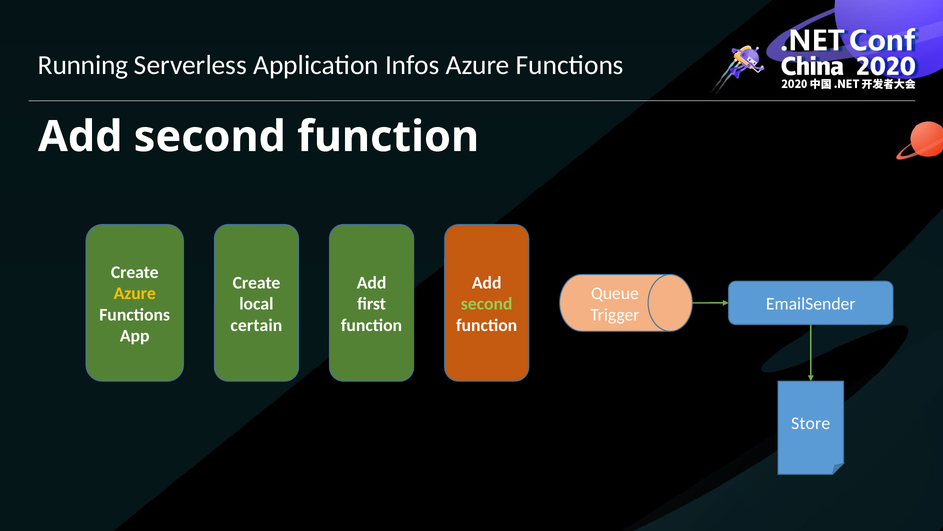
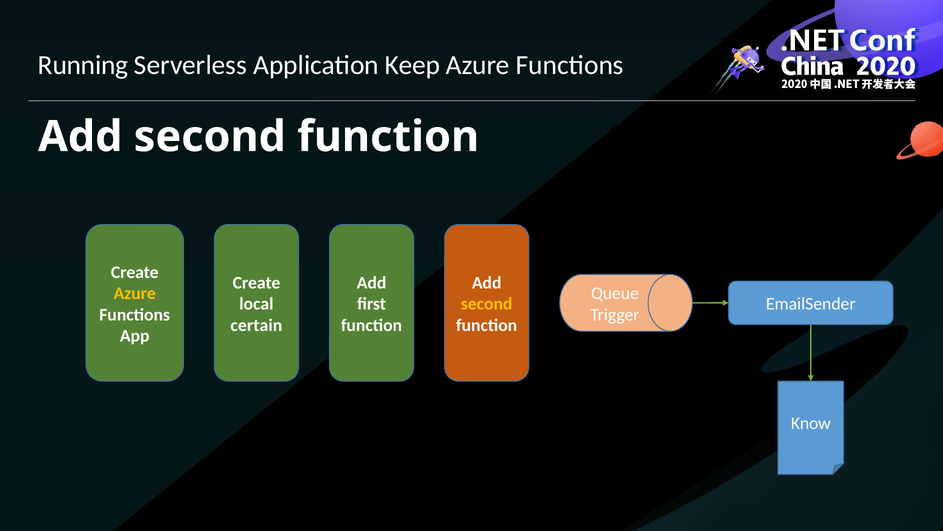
Infos: Infos -> Keep (412, 65)
second colour: light green -> yellow (487, 304)
Store: Store -> Know (811, 423)
